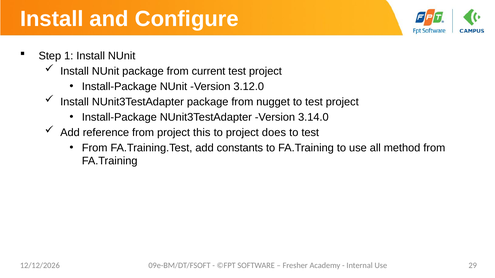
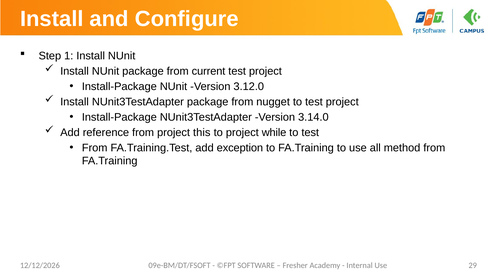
does: does -> while (274, 133)
constants: constants -> exception (240, 148)
